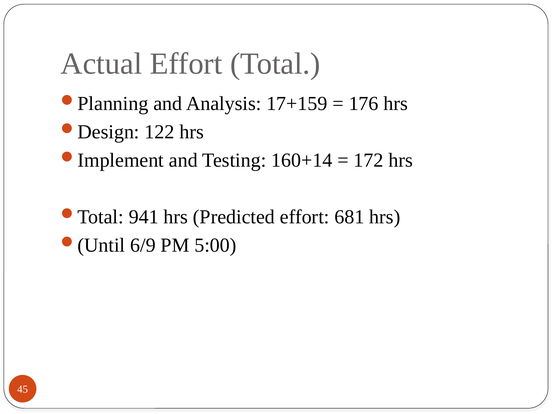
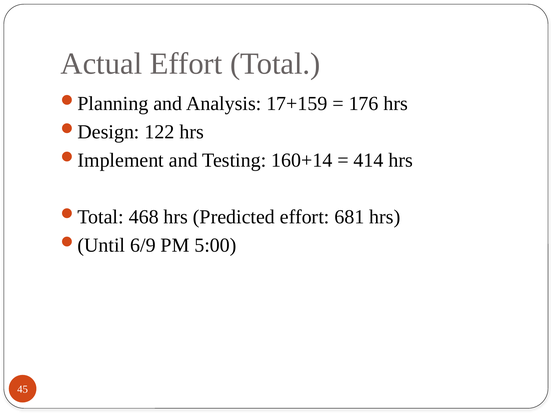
172: 172 -> 414 (369, 160)
941: 941 -> 468 (144, 217)
